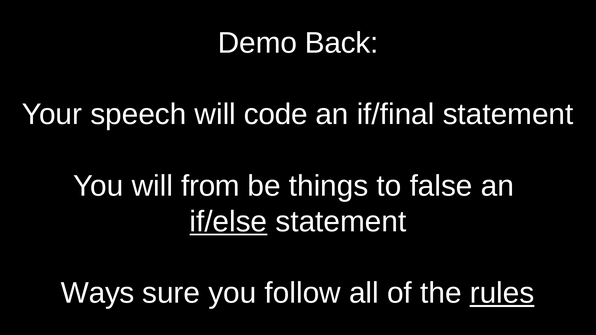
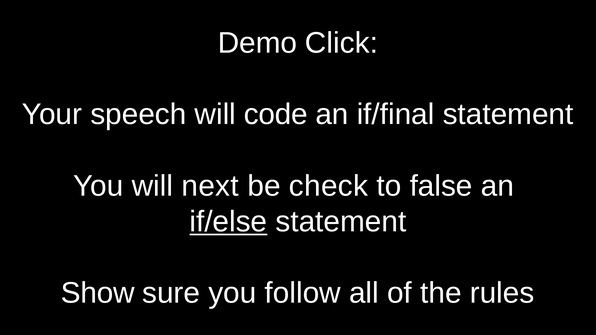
Back: Back -> Click (341, 43)
from: from -> next (210, 186)
things: things -> check (328, 186)
Ways: Ways -> Show (98, 293)
rules underline: present -> none (502, 293)
